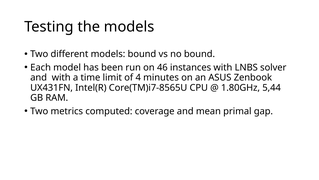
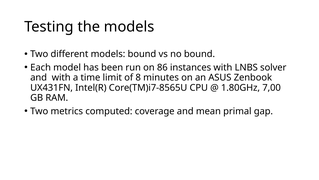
46: 46 -> 86 (162, 67)
4: 4 -> 8 (138, 77)
5,44: 5,44 -> 7,00 (272, 87)
